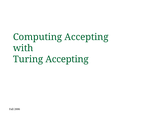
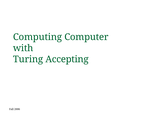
Computing Accepting: Accepting -> Computer (86, 37)
